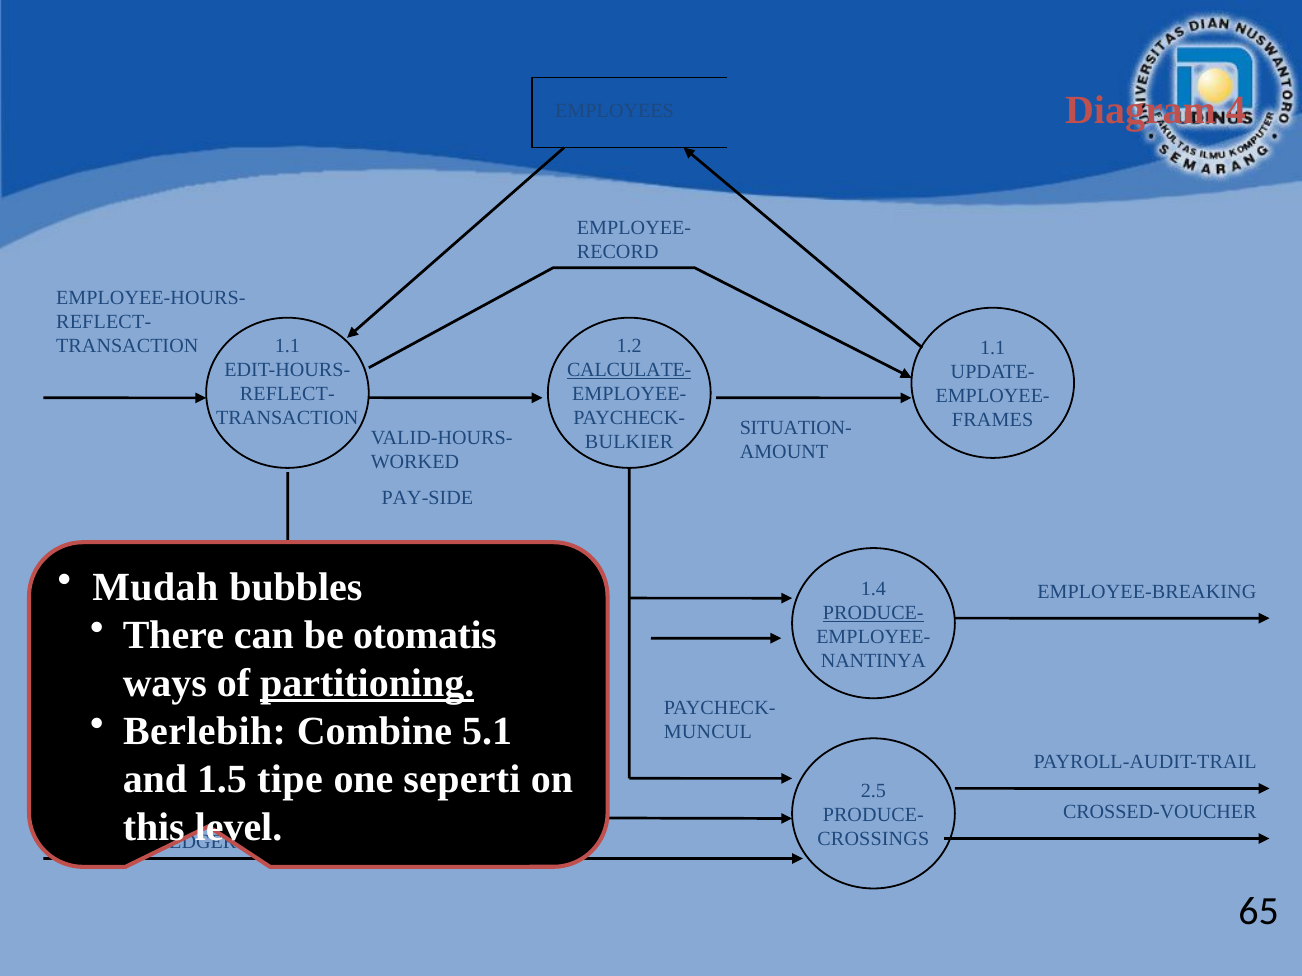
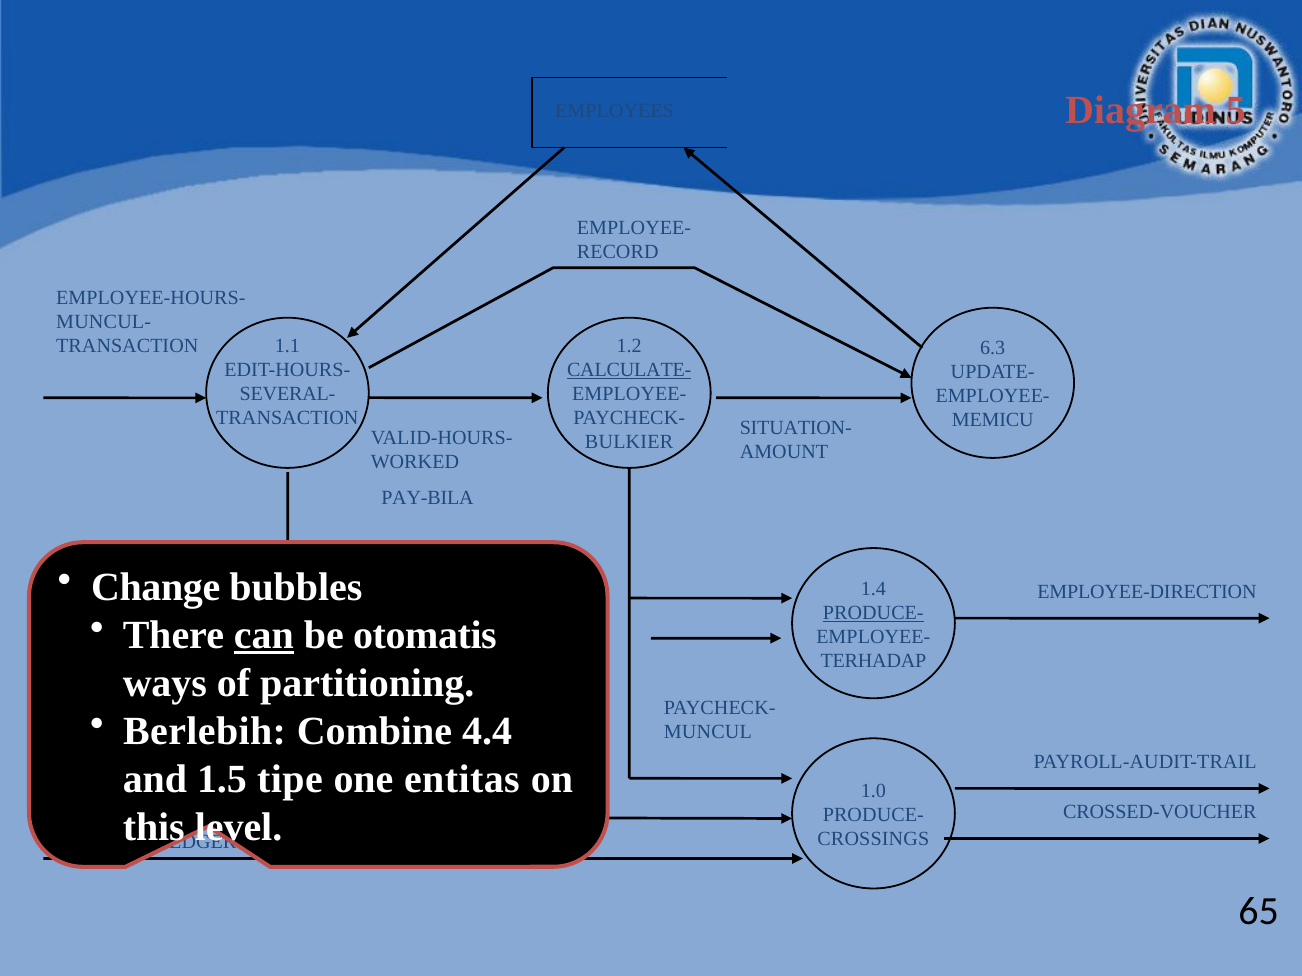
4: 4 -> 5 (1236, 111)
REFLECT-: REFLECT- -> MUNCUL- (104, 322)
TRANSACTION 1.1: 1.1 -> 6.3 (993, 348)
REFLECT-: REFLECT- -> SEVERAL- (287, 394)
FRAMES: FRAMES -> MEMICU (993, 421)
PAY-SIDE: PAY-SIDE -> PAY-BILA (427, 498)
Mudah: Mudah -> Change (156, 588)
EMPLOYEE-BREAKING: EMPLOYEE-BREAKING -> EMPLOYEE-DIRECTION (1147, 592)
can underline: none -> present (264, 636)
NANTINYA: NANTINYA -> TERHADAP (873, 661)
partitioning underline: present -> none (367, 684)
5.1: 5.1 -> 4.4 (487, 732)
seperti: seperti -> entitas (462, 780)
2.5: 2.5 -> 1.0 (873, 791)
